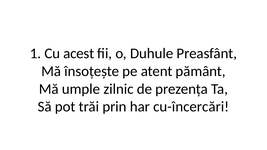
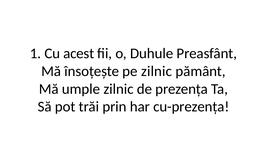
pe atent: atent -> zilnic (156, 71)
cu-încercări: cu-încercări -> cu-prezența (191, 107)
